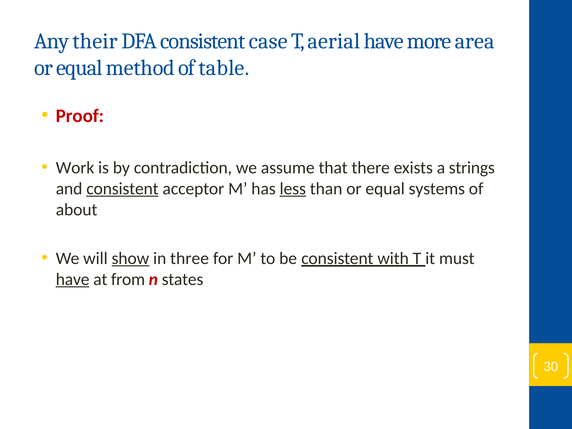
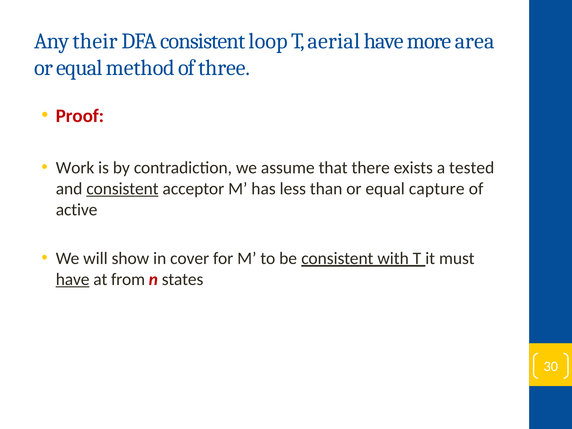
case: case -> loop (268, 41)
table: table -> three (224, 68)
strings: strings -> tested (472, 168)
less underline: present -> none (293, 189)
systems: systems -> capture (437, 189)
about: about -> active (77, 210)
show underline: present -> none (130, 258)
three: three -> cover (190, 258)
